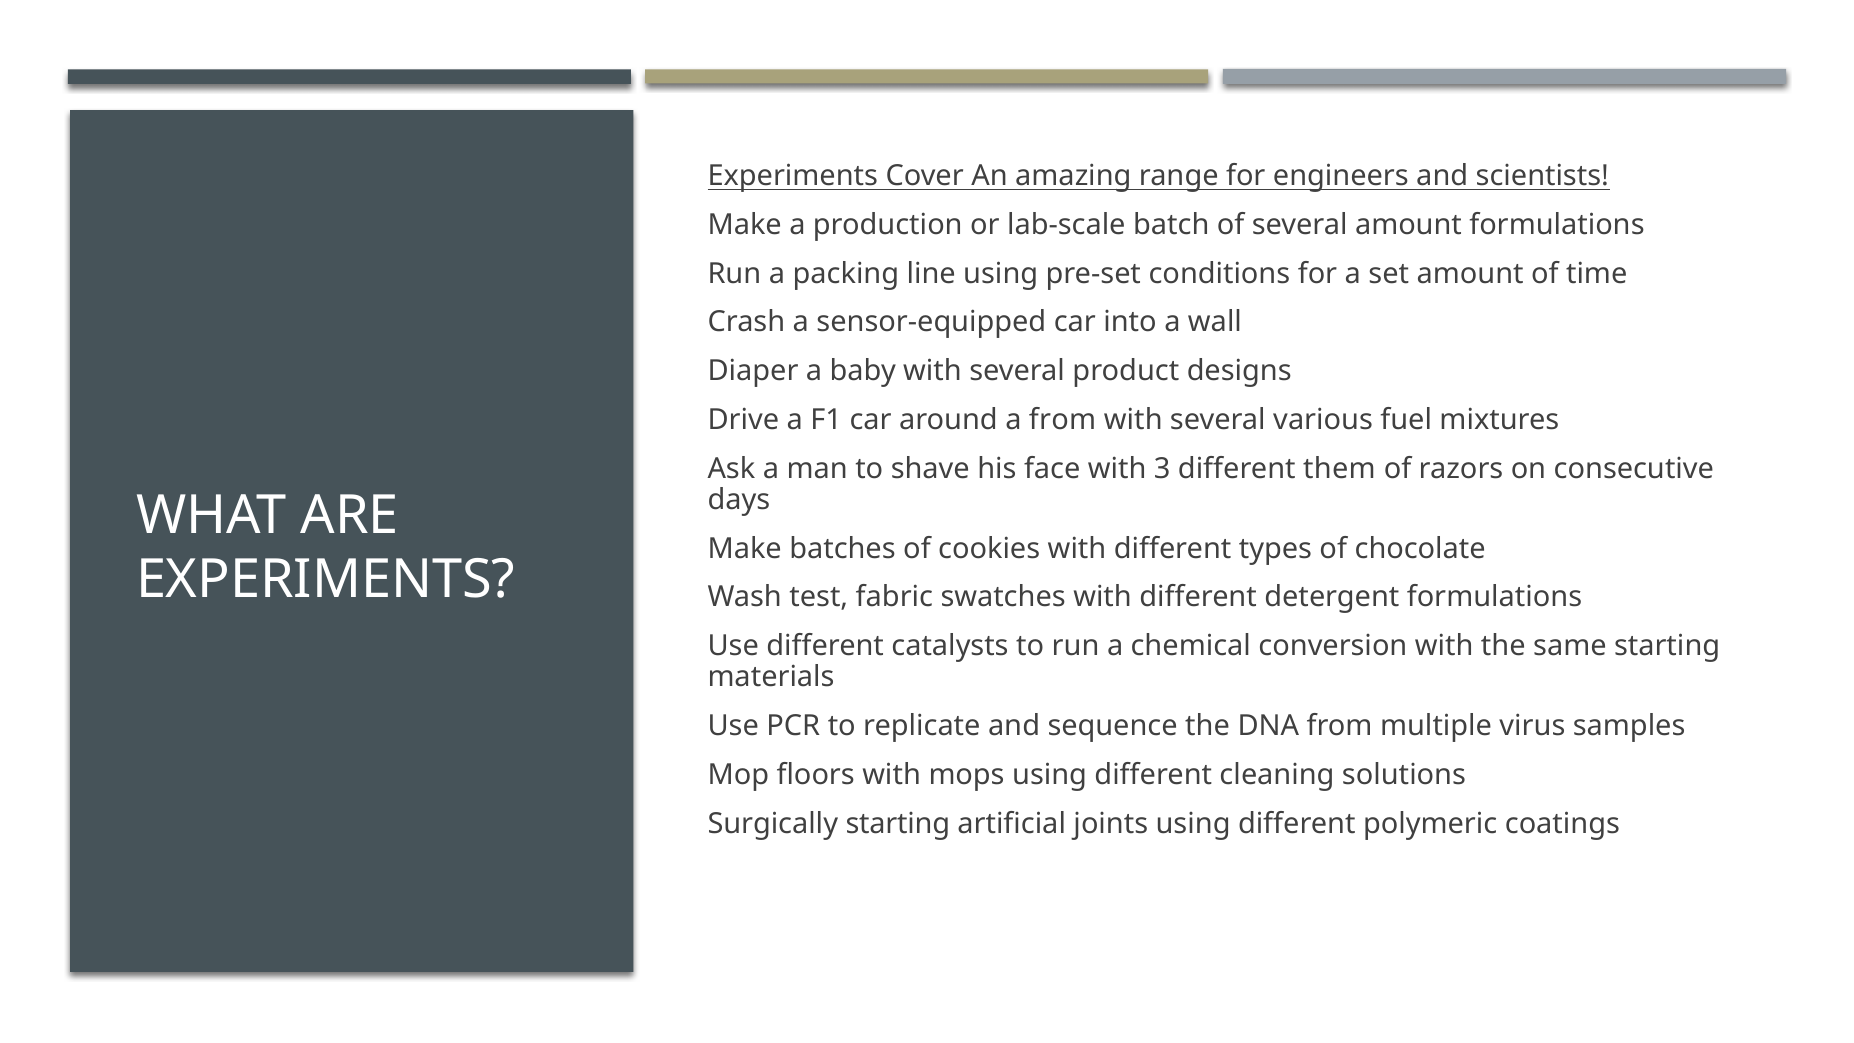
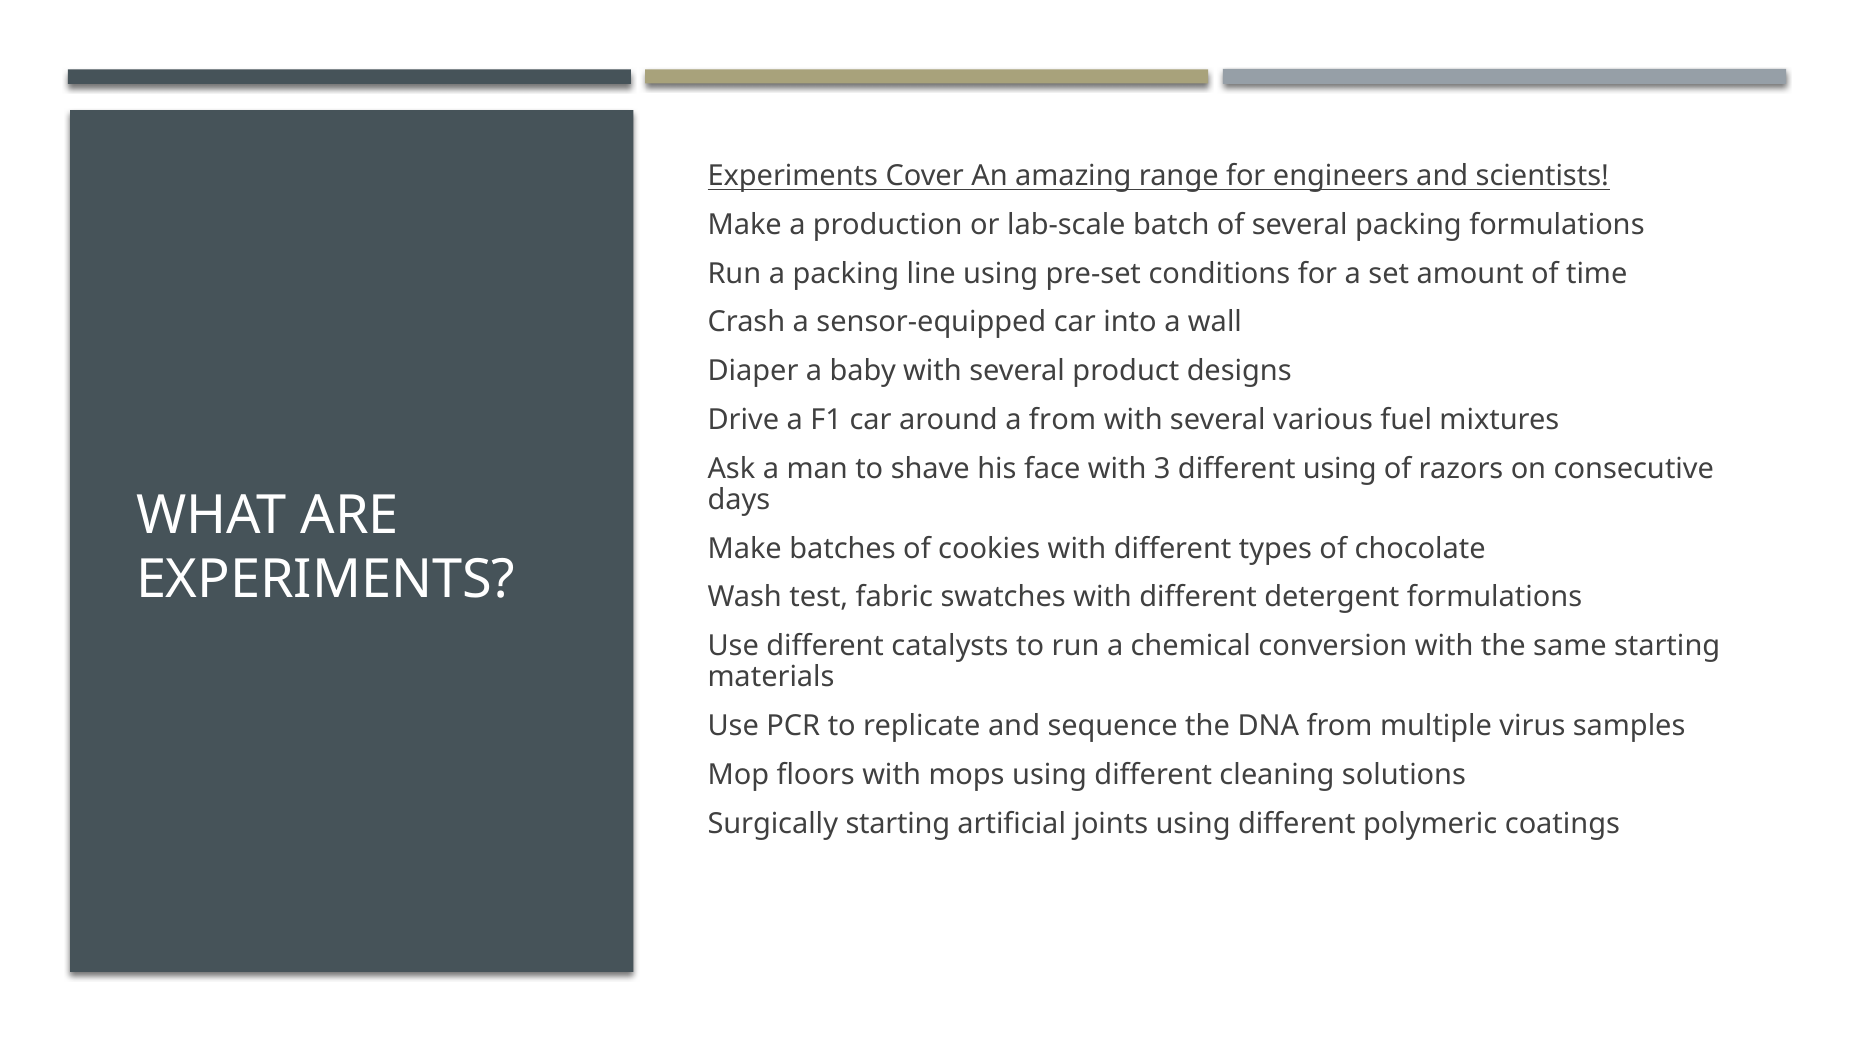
several amount: amount -> packing (1408, 225)
different them: them -> using (1340, 468)
